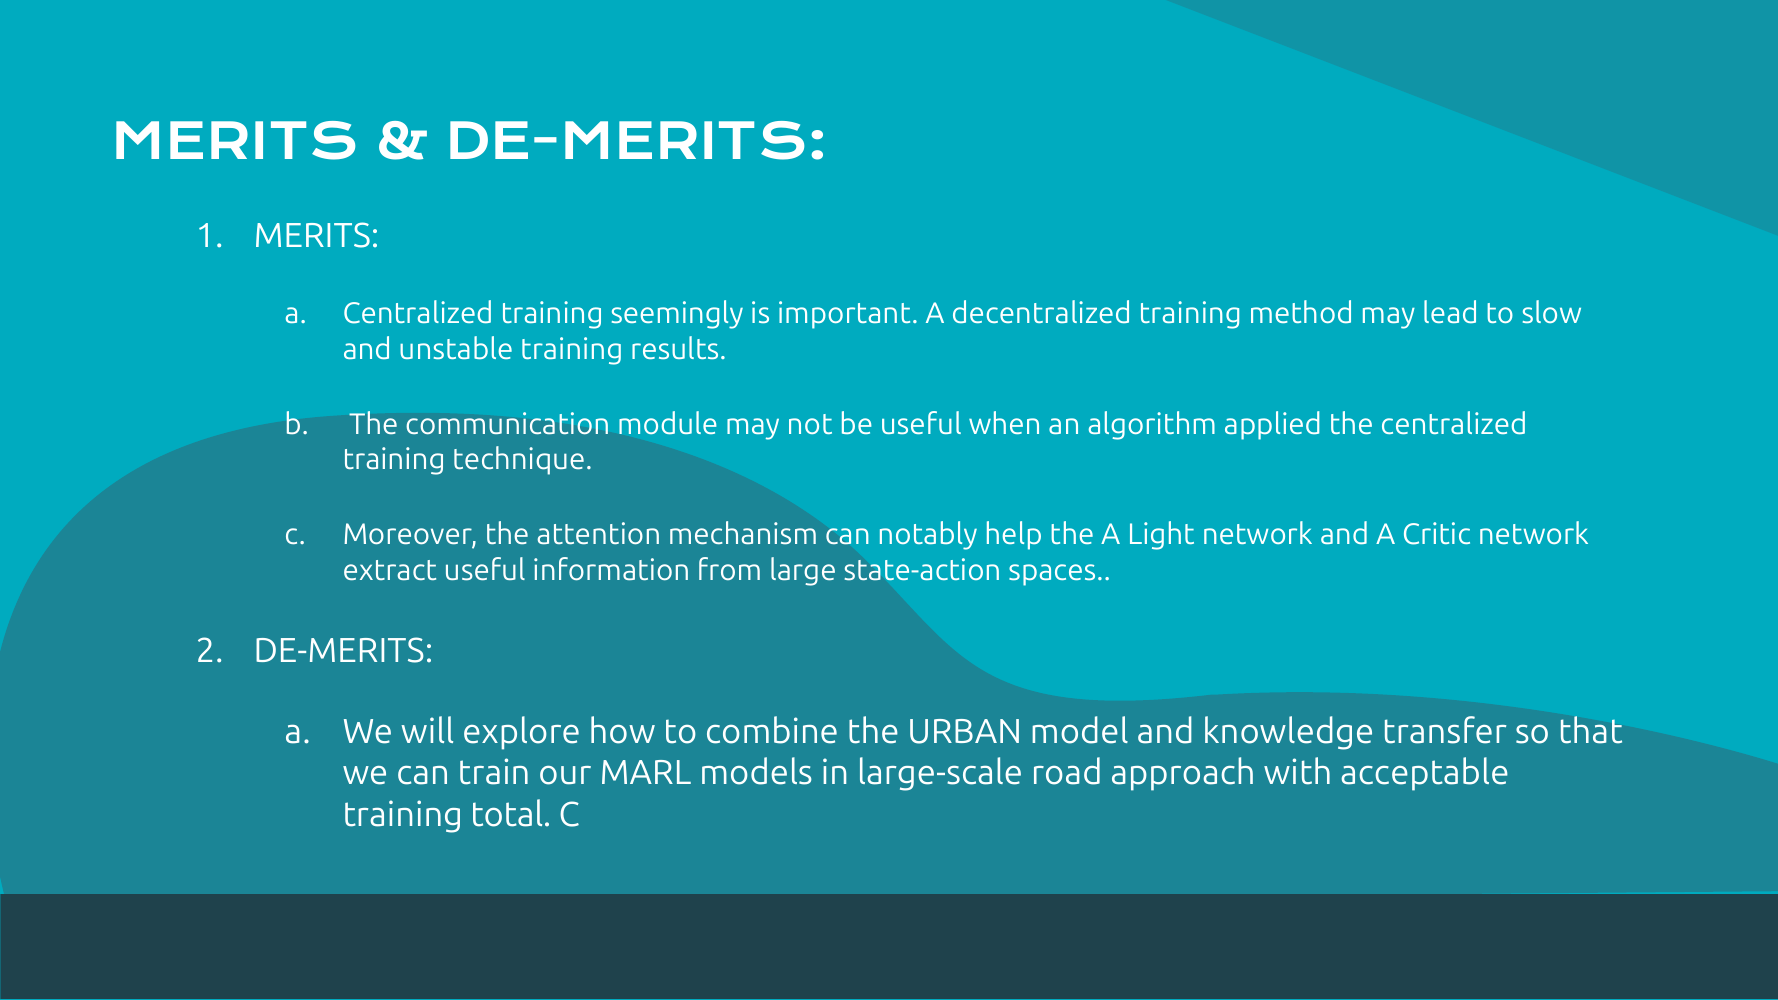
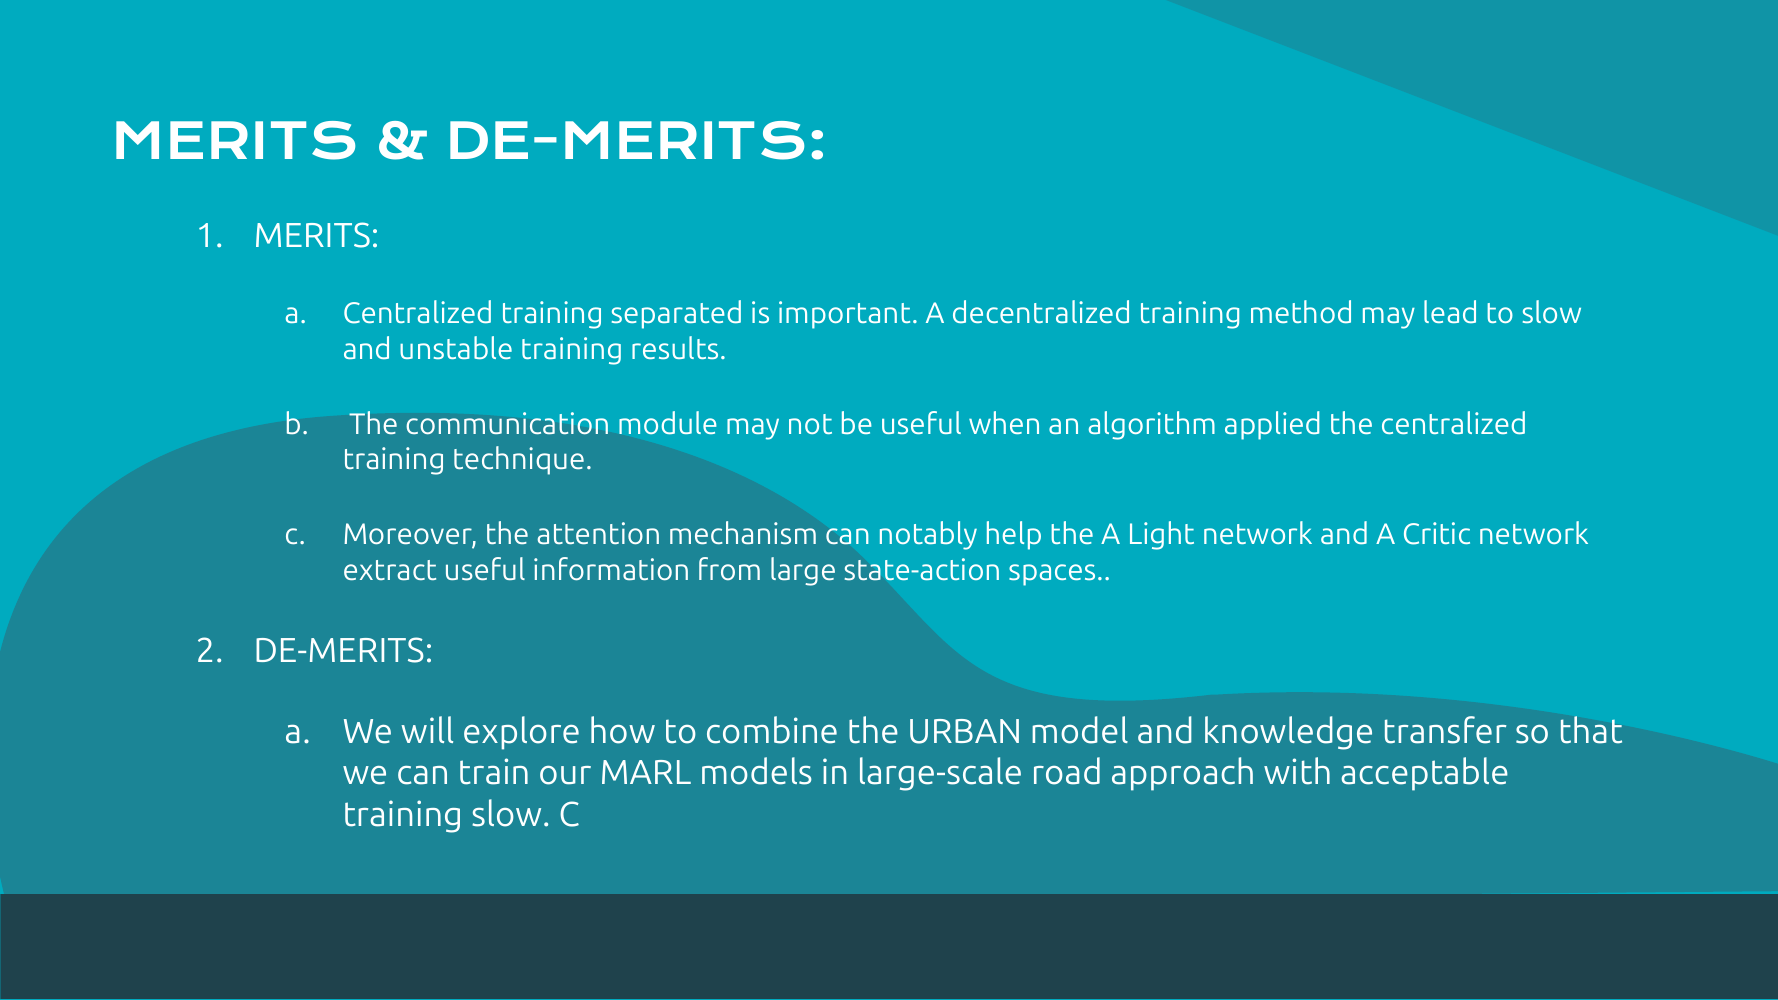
seemingly: seemingly -> separated (677, 314)
training total: total -> slow (511, 815)
